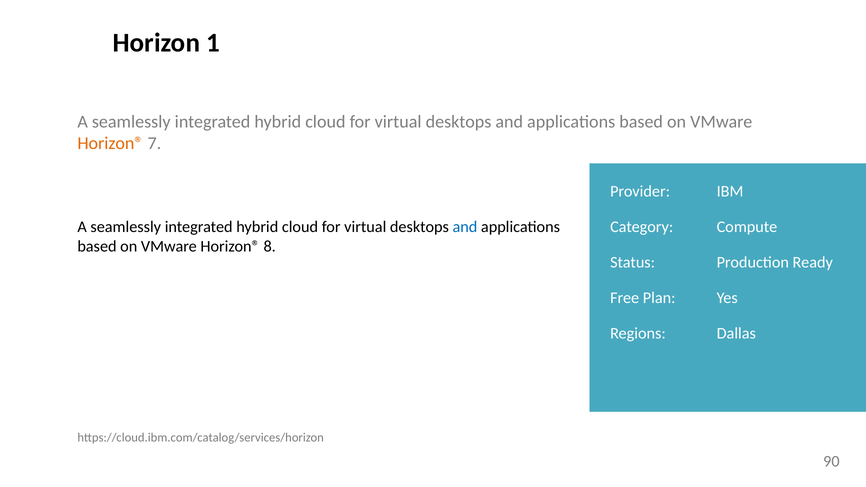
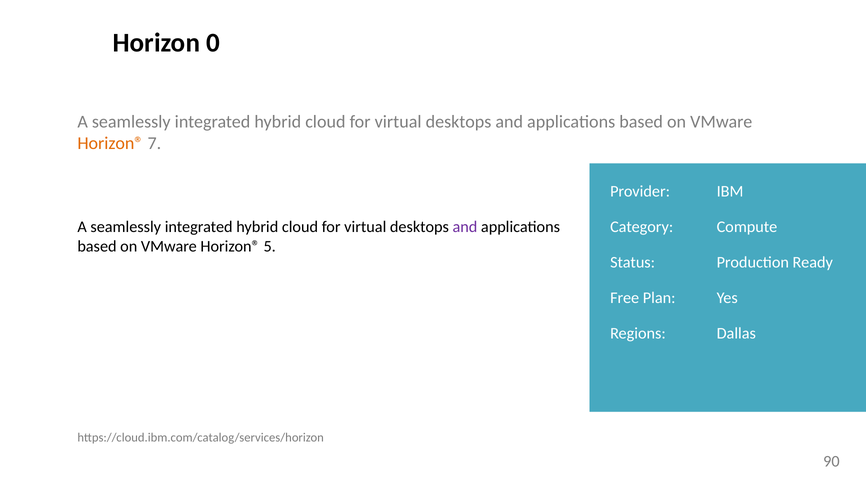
1: 1 -> 0 (213, 43)
and colour: blue -> purple (465, 227)
8: 8 -> 5 (270, 247)
